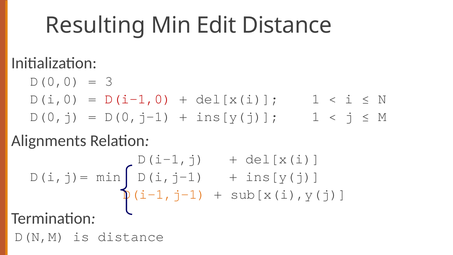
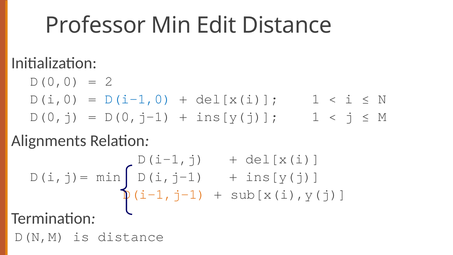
Resulting: Resulting -> Professor (96, 25)
3: 3 -> 2 (109, 81)
D(i-1,0 colour: red -> blue (138, 99)
